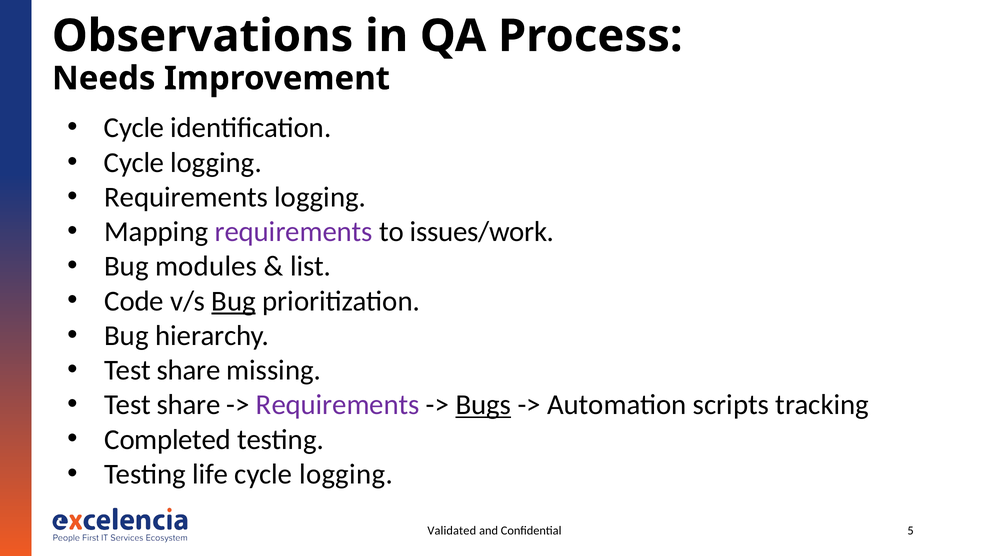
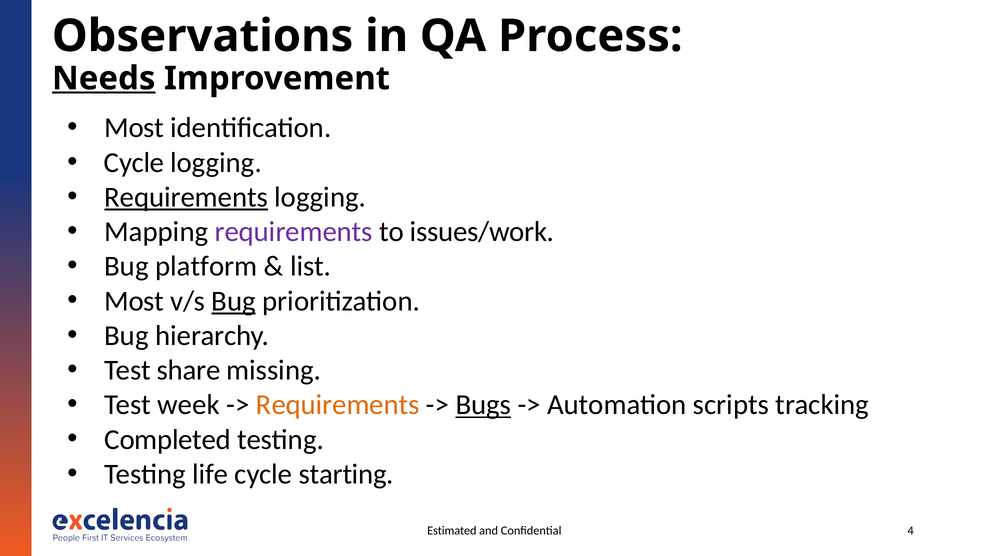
Needs underline: none -> present (104, 78)
Cycle: Cycle -> Most (134, 128)
Requirements underline: none -> present (186, 197)
modules: modules -> platform (206, 267)
Code: Code -> Most (134, 301)
share: share -> week (189, 405)
Requirements colour: purple -> orange (338, 405)
life cycle logging: logging -> starting (346, 474)
Validated: Validated -> Estimated (452, 531)
5: 5 -> 4 (911, 531)
